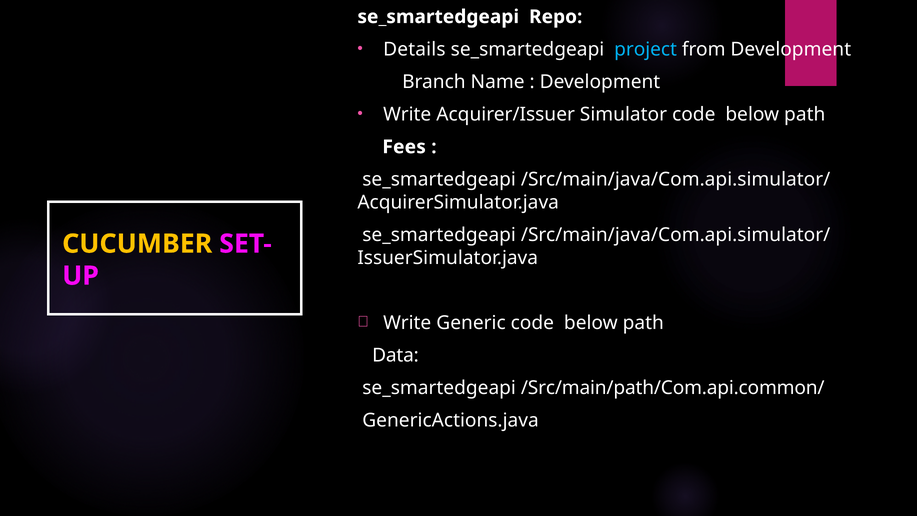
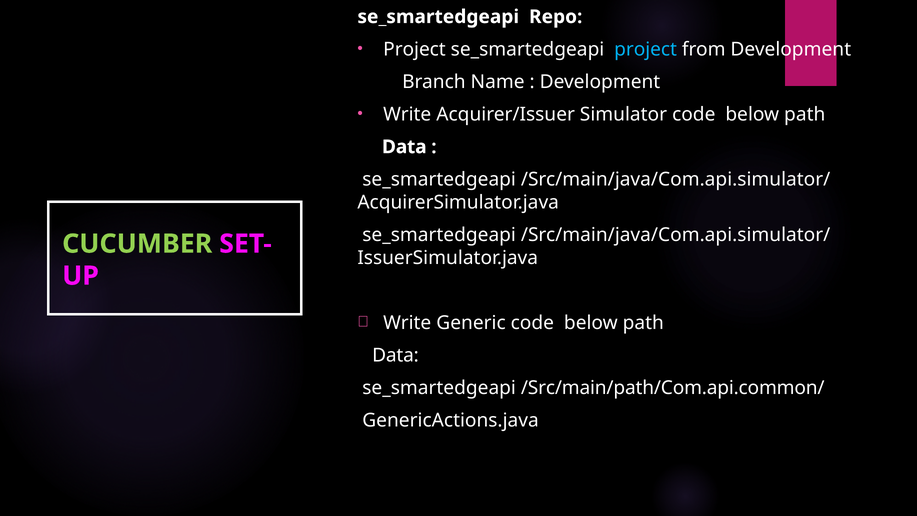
Details: Details -> Project (415, 49)
Fees: Fees -> Data (404, 147)
CUCUMBER colour: yellow -> light green (137, 244)
